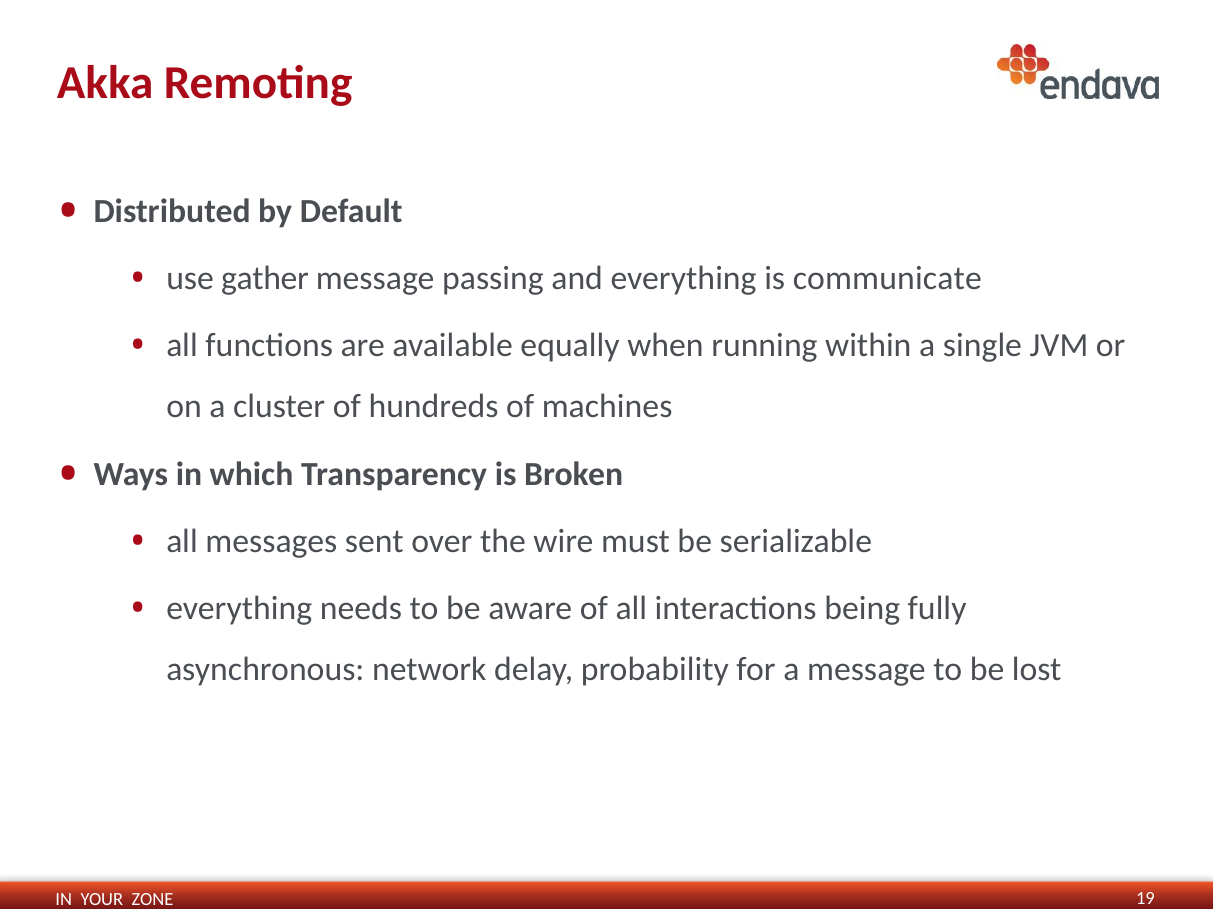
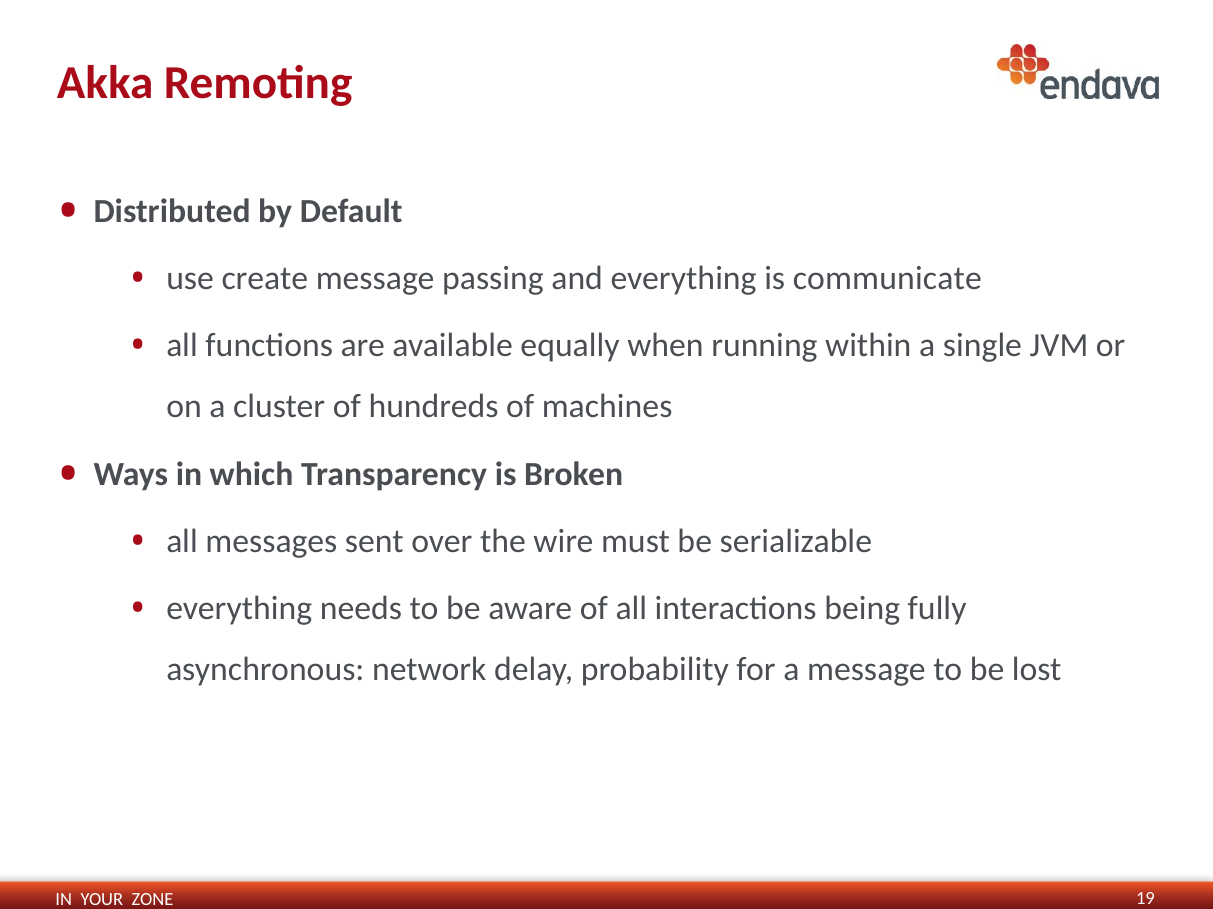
gather: gather -> create (265, 279)
